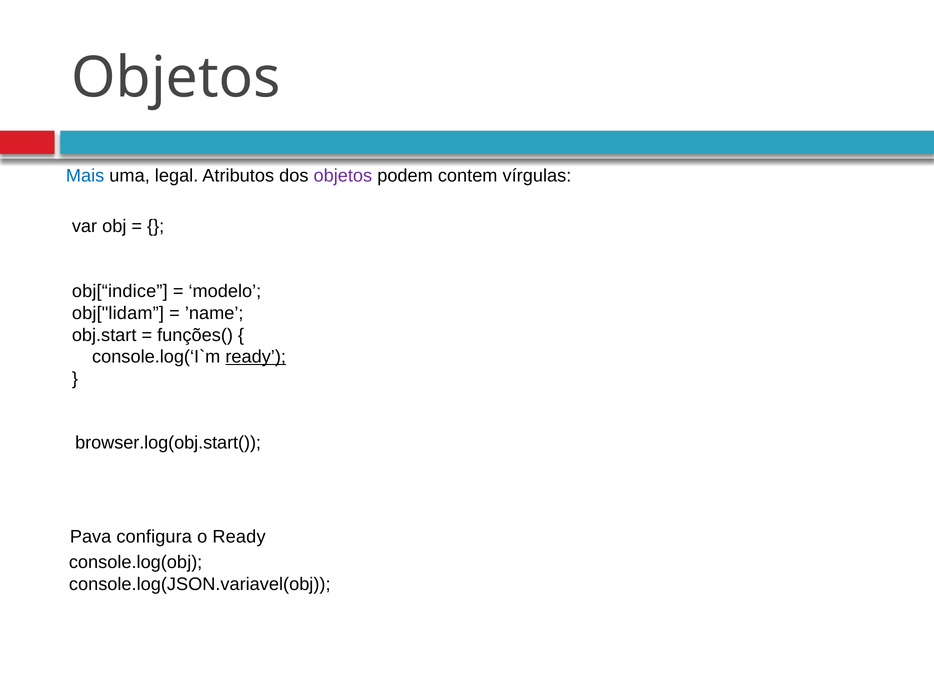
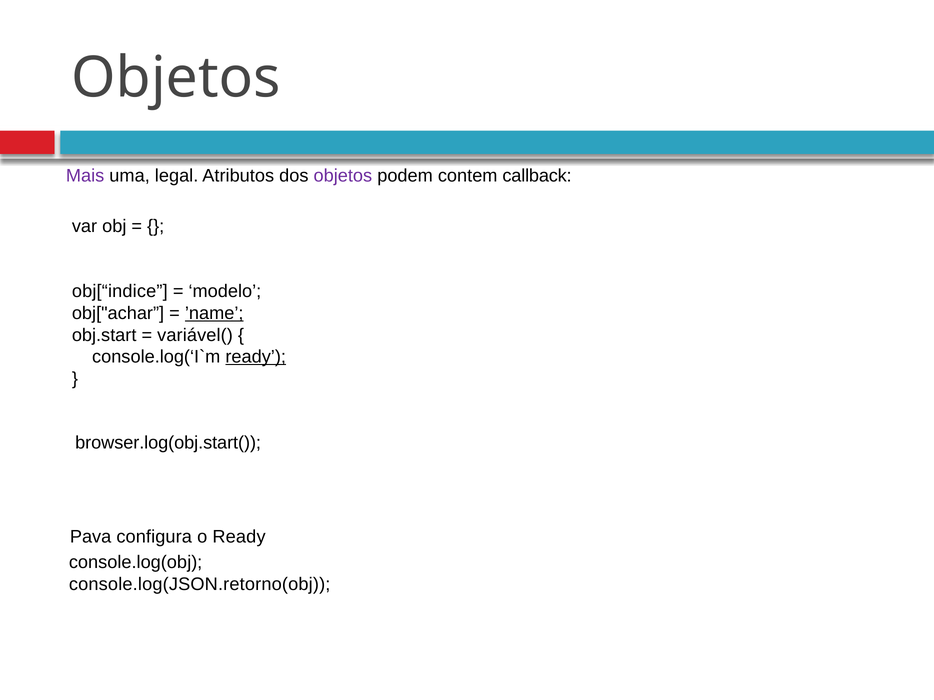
Mais colour: blue -> purple (85, 176)
vírgulas: vírgulas -> callback (537, 176)
obj["lidam: obj["lidam -> obj["achar (118, 314)
’name underline: none -> present (214, 314)
funções(: funções( -> variável( (195, 335)
console.log(JSON.variavel(obj: console.log(JSON.variavel(obj -> console.log(JSON.retorno(obj (200, 585)
